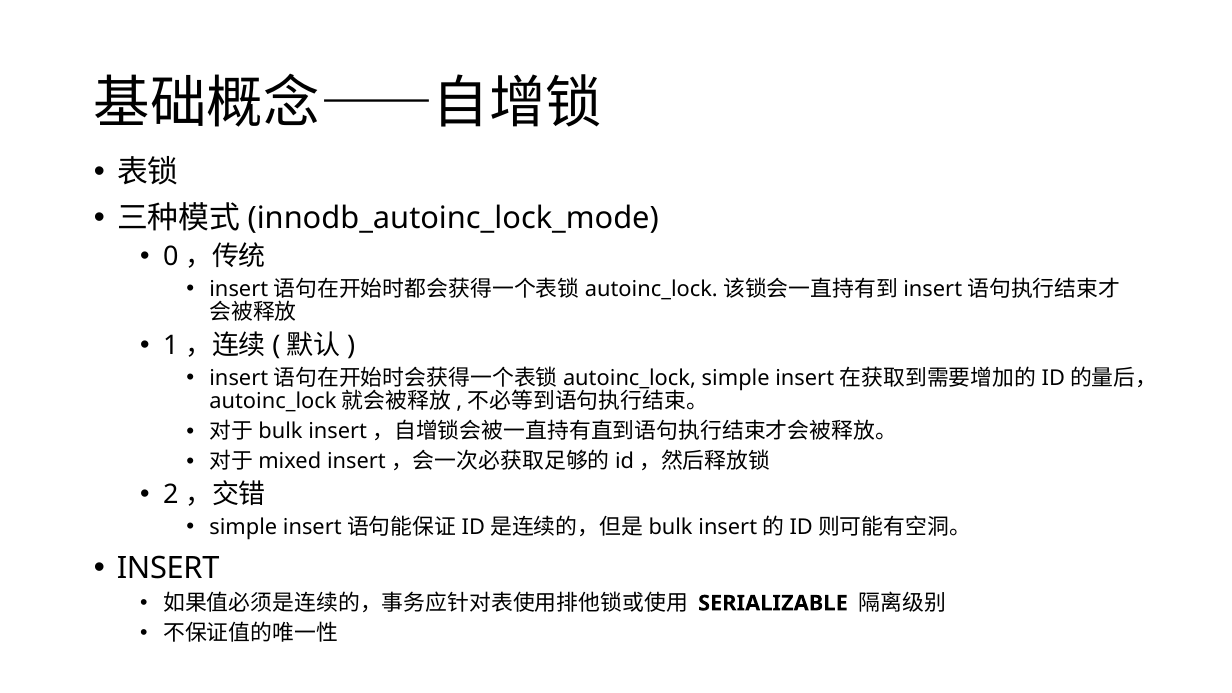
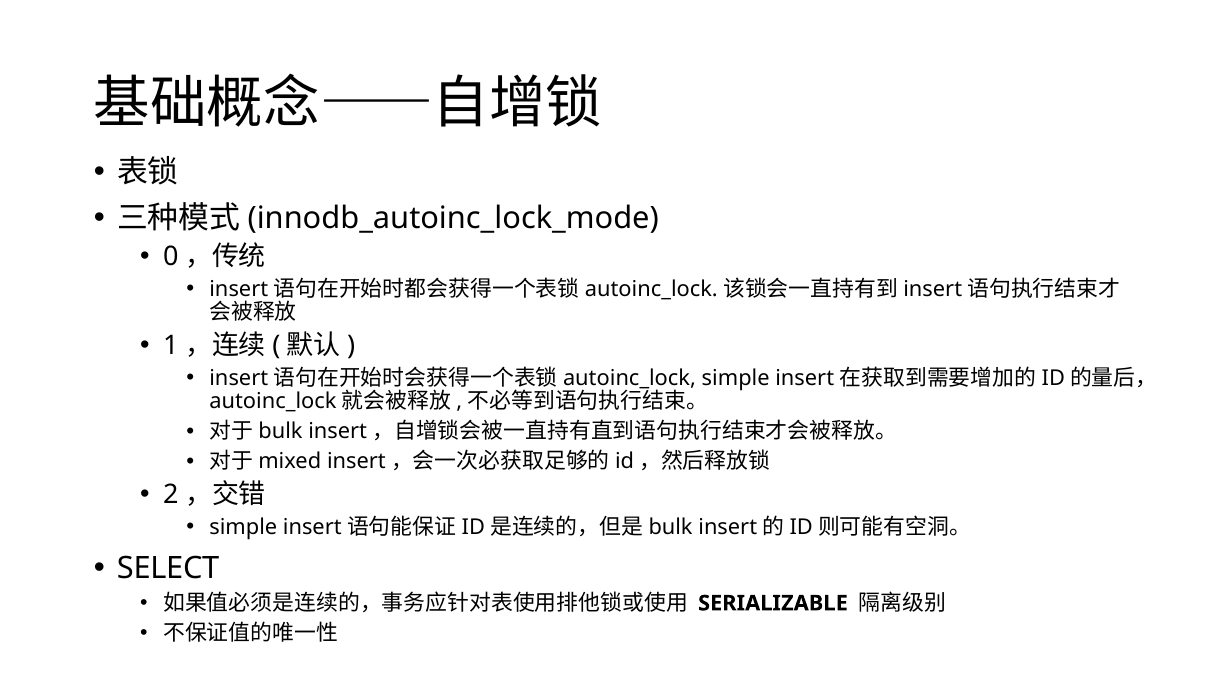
INSERT: INSERT -> SELECT (168, 568)
